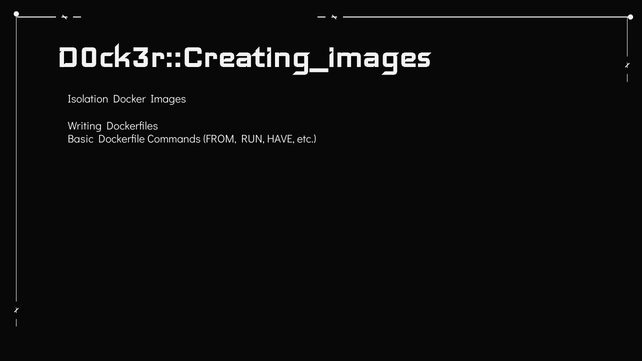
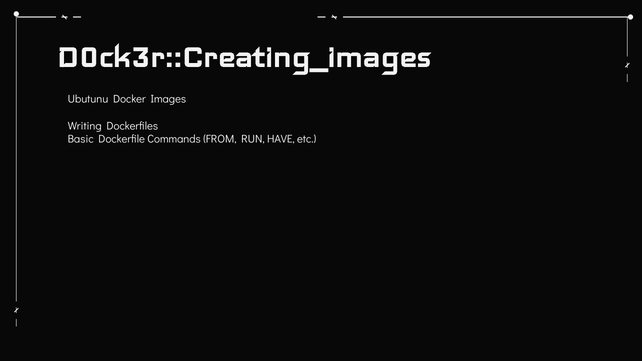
Isolation: Isolation -> Ubutunu (88, 99)
